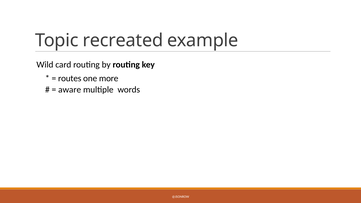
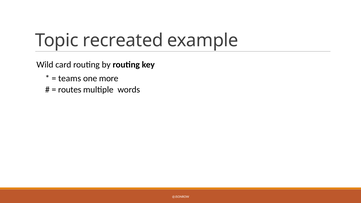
routes: routes -> teams (70, 78)
aware: aware -> routes (70, 90)
